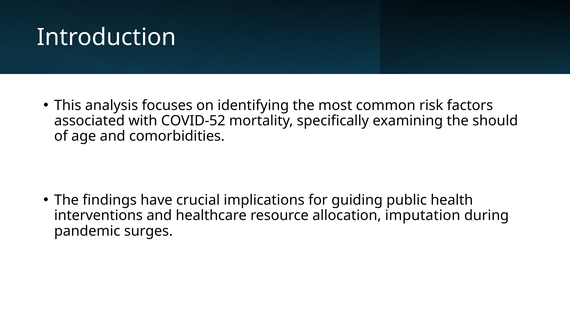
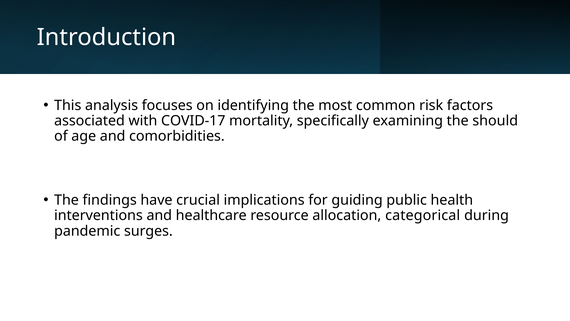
COVID-52: COVID-52 -> COVID-17 (193, 121)
imputation: imputation -> categorical (423, 215)
